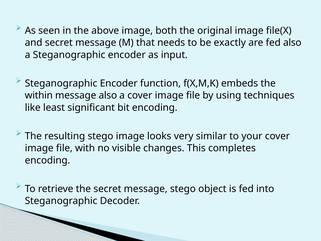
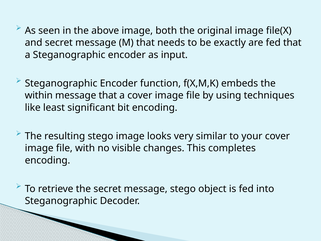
fed also: also -> that (292, 43)
message also: also -> that (108, 95)
